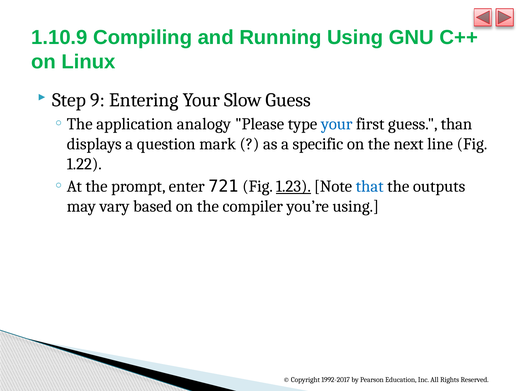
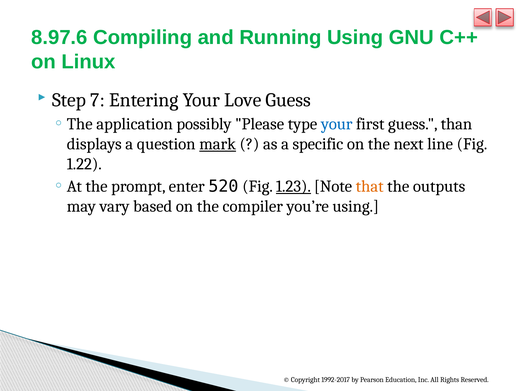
1.10.9: 1.10.9 -> 8.97.6 (59, 38)
9: 9 -> 7 (98, 100)
Slow: Slow -> Love (243, 100)
analogy: analogy -> possibly (204, 124)
mark underline: none -> present (218, 144)
721: 721 -> 520 (224, 187)
that colour: blue -> orange (370, 187)
